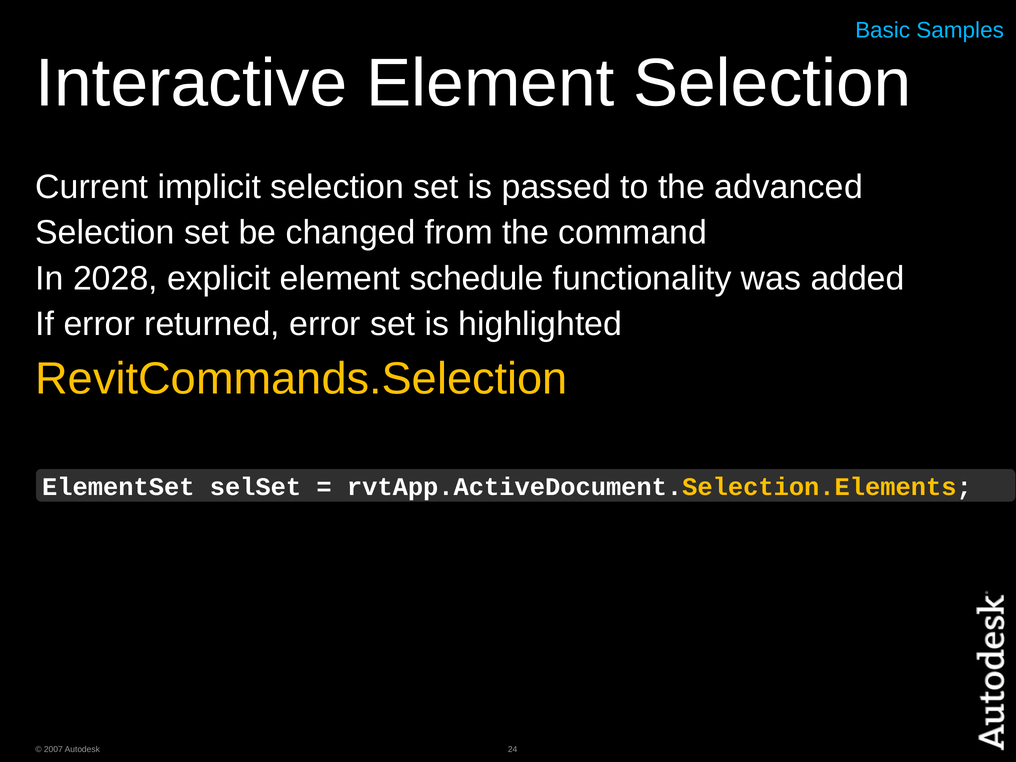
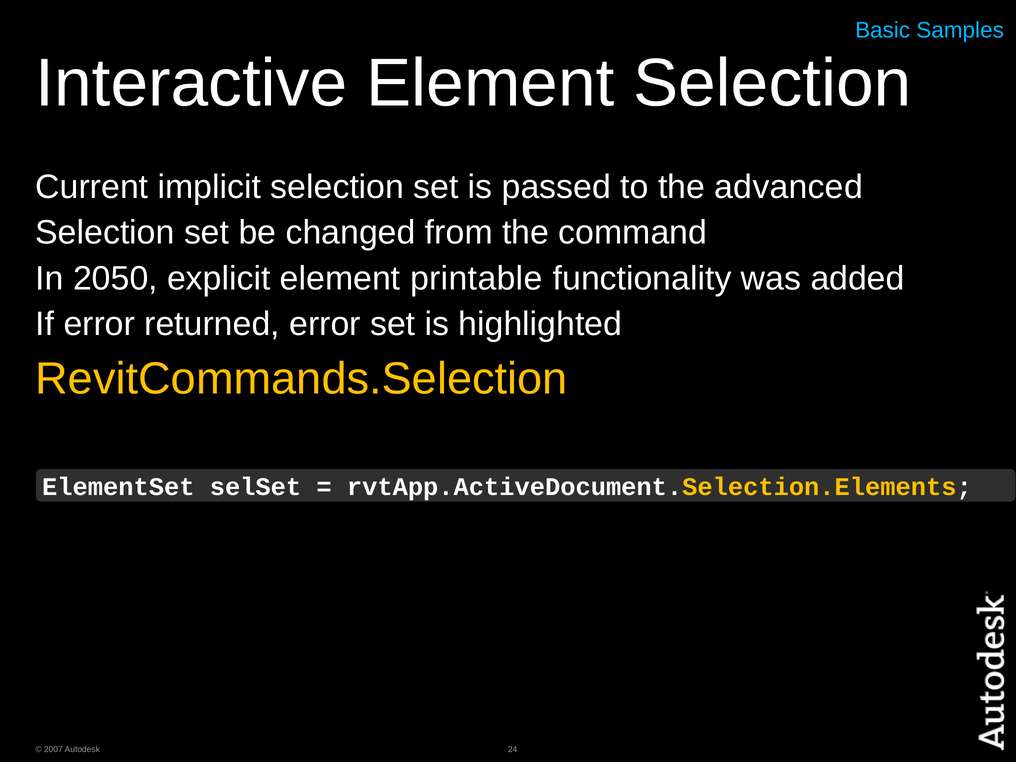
2028: 2028 -> 2050 (115, 278)
schedule: schedule -> printable (476, 278)
